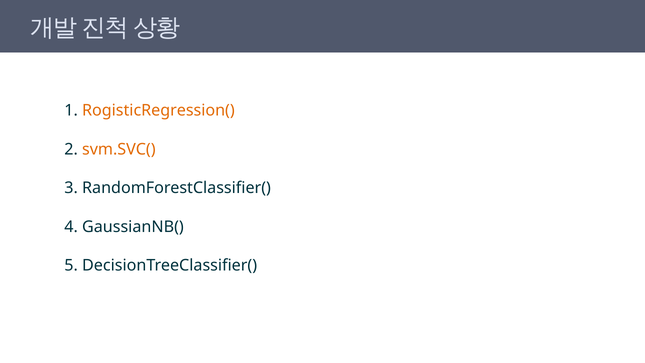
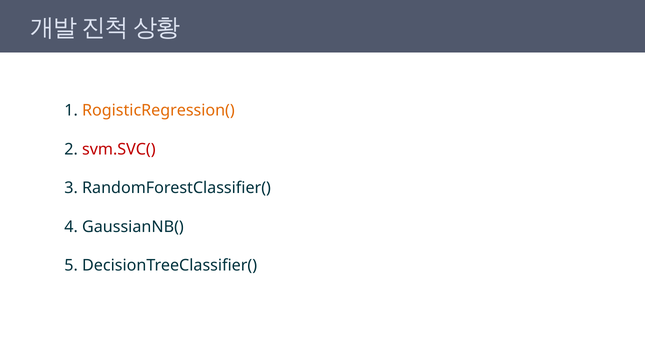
svm.SVC( colour: orange -> red (119, 149)
